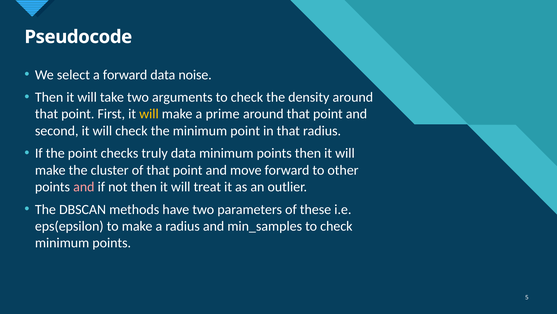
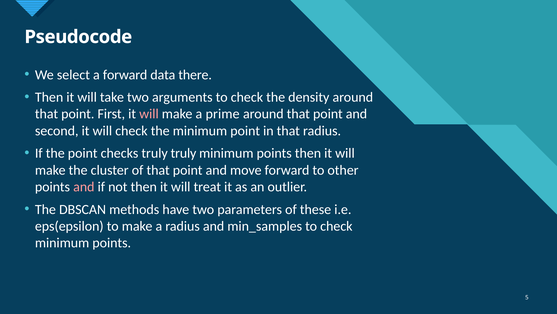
noise: noise -> there (195, 75)
will colour: yellow -> pink (149, 114)
truly data: data -> truly (183, 153)
